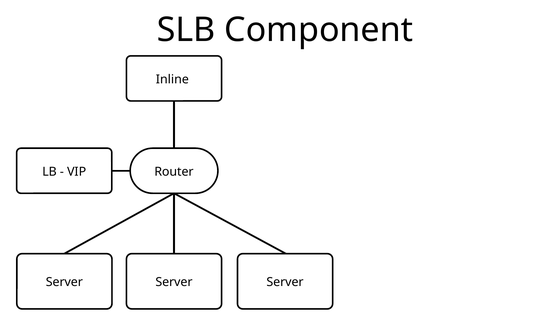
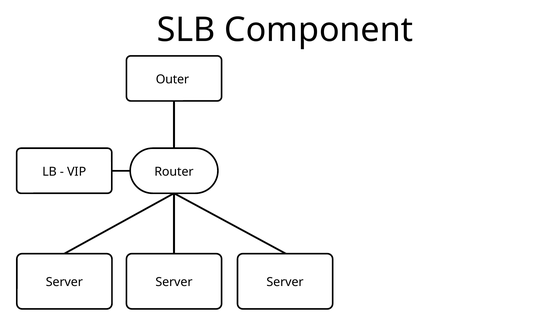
Inline: Inline -> Outer (172, 79)
